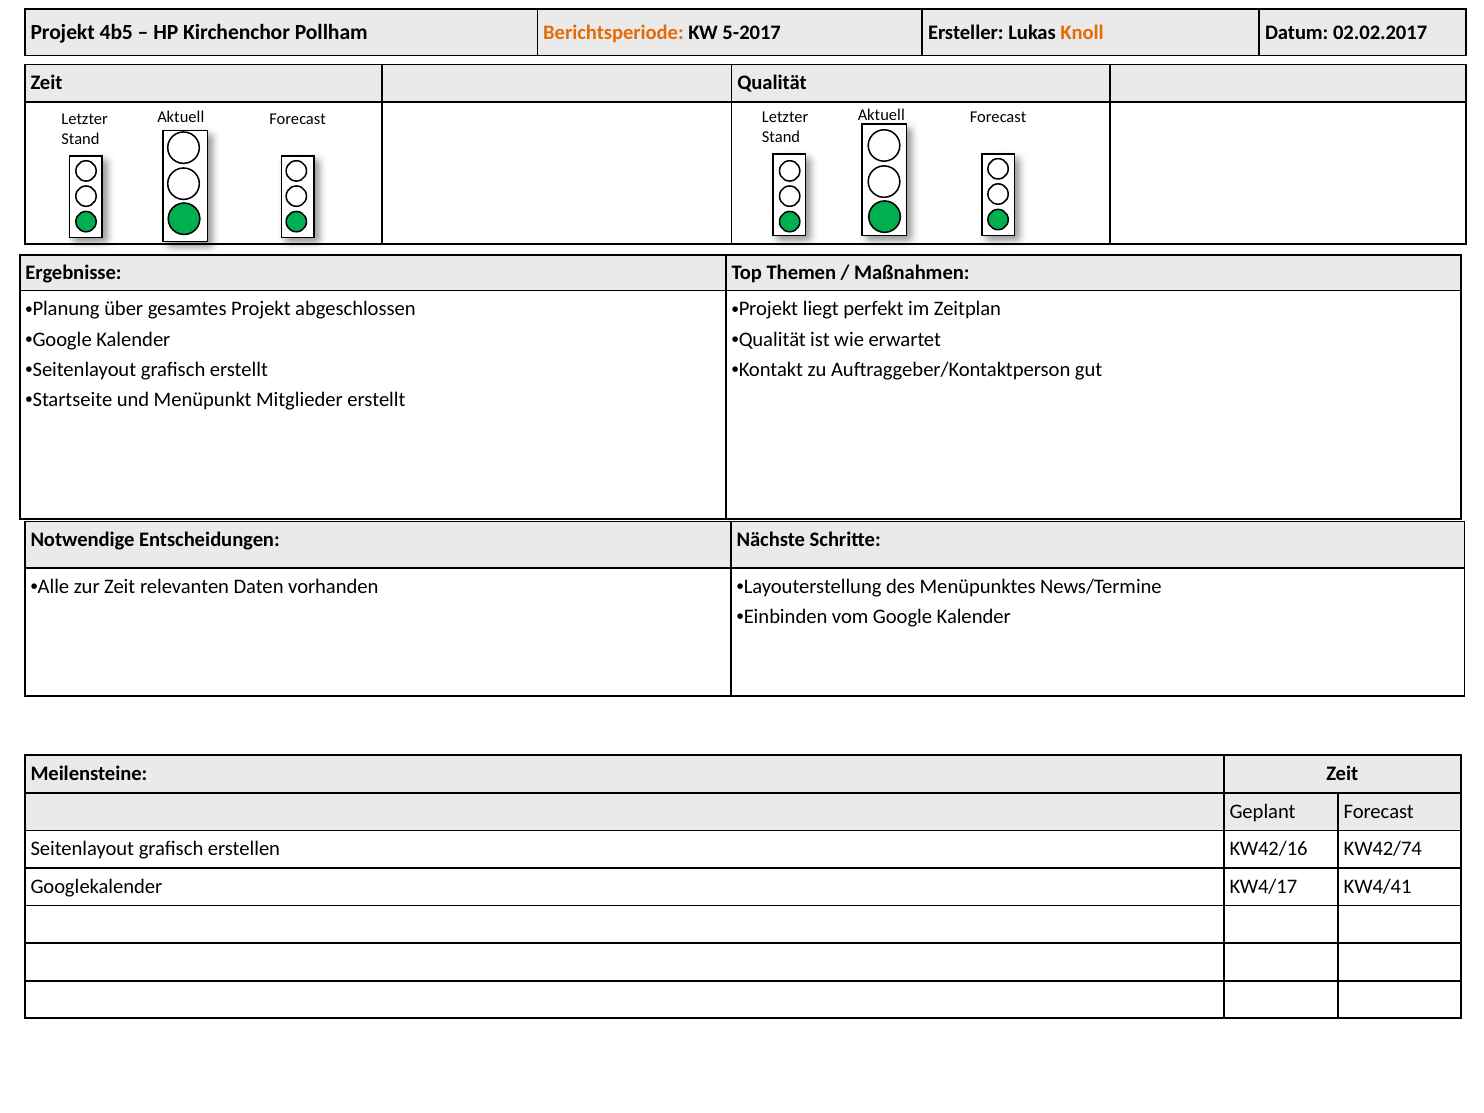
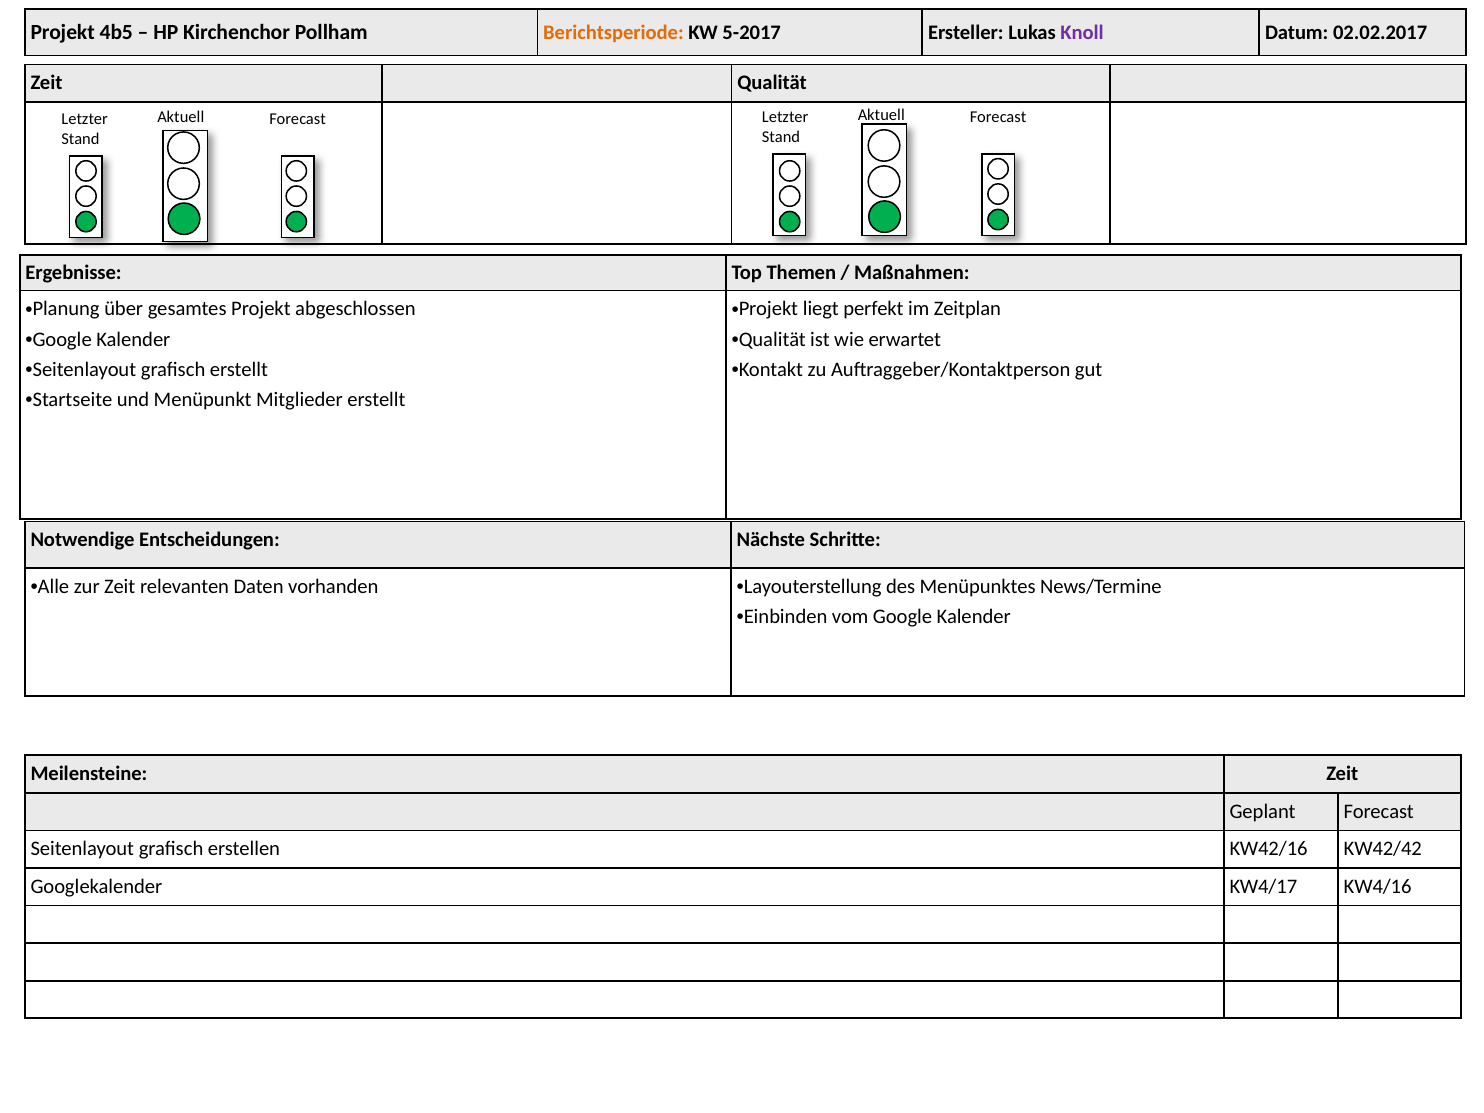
Knoll colour: orange -> purple (1082, 32)
KW42/74: KW42/74 -> KW42/42 (1383, 849)
KW4/41: KW4/41 -> KW4/16 (1378, 887)
